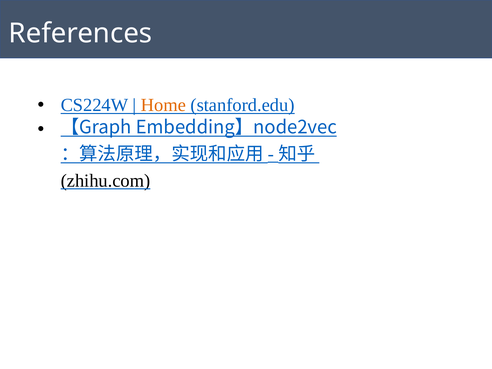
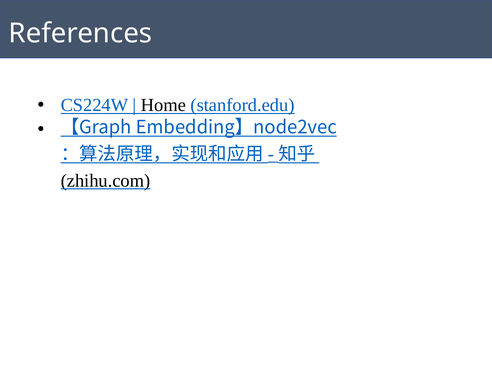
Home colour: orange -> black (163, 105)
